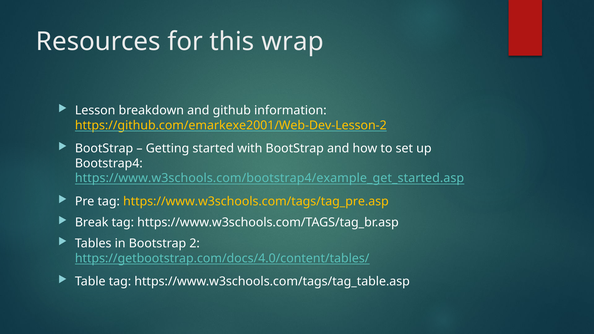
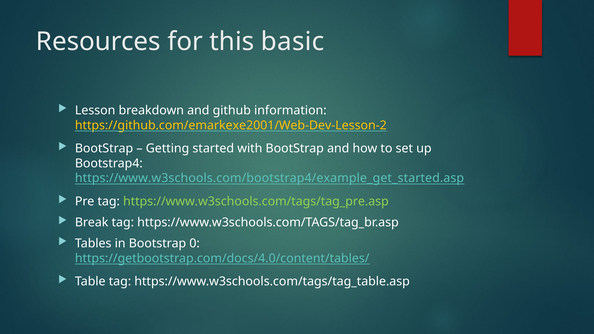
wrap: wrap -> basic (293, 42)
https://www.w3schools.com/tags/tag_pre.asp colour: yellow -> light green (256, 201)
2: 2 -> 0 (195, 244)
